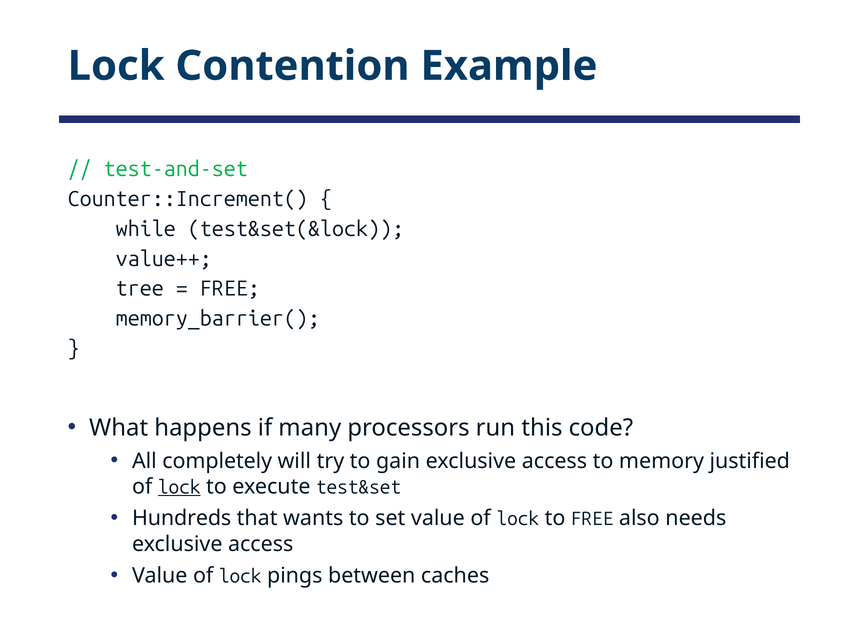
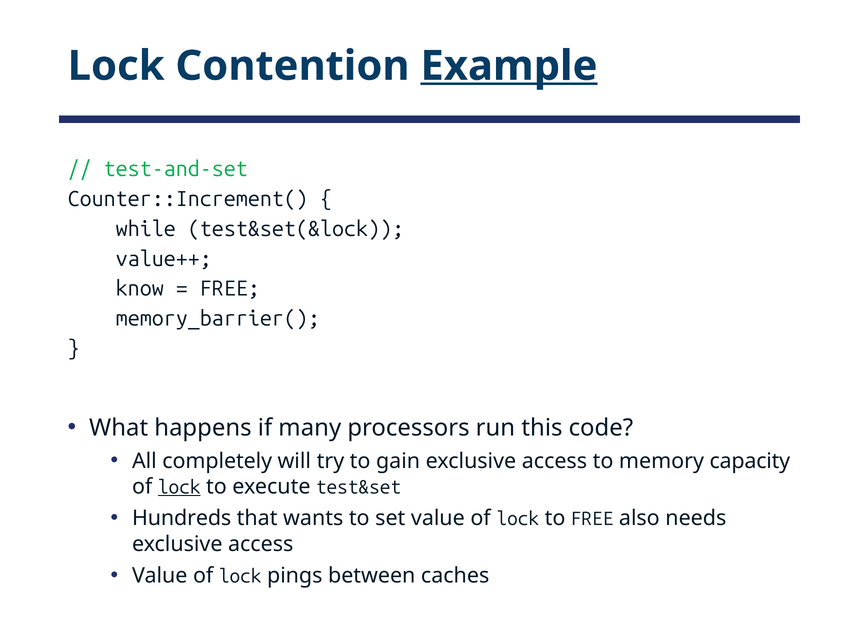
Example underline: none -> present (509, 66)
tree: tree -> know (140, 289)
justified: justified -> capacity (750, 461)
